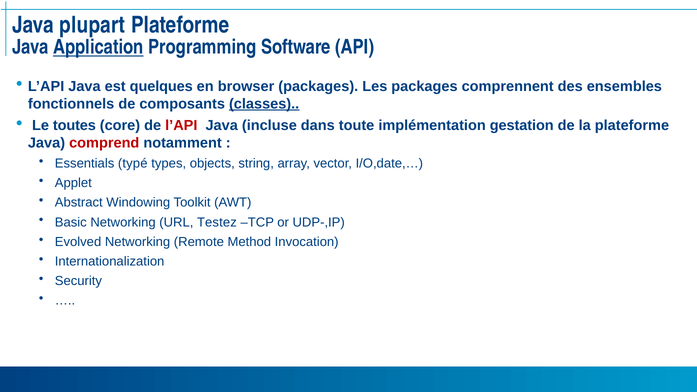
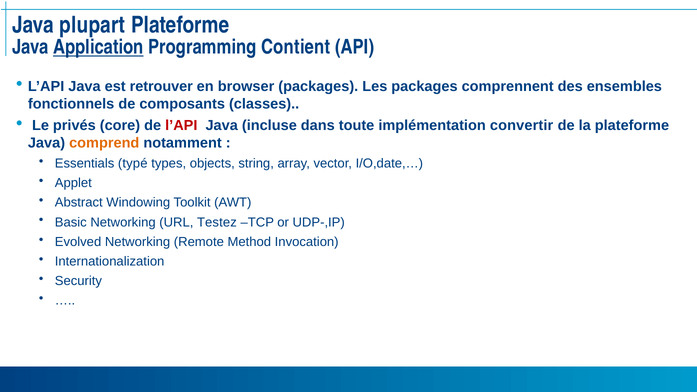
Software: Software -> Contient (296, 47)
quelques: quelques -> retrouver (161, 86)
classes underline: present -> none (264, 104)
toutes: toutes -> privés (74, 126)
gestation: gestation -> convertir (522, 126)
comprend colour: red -> orange (104, 143)
